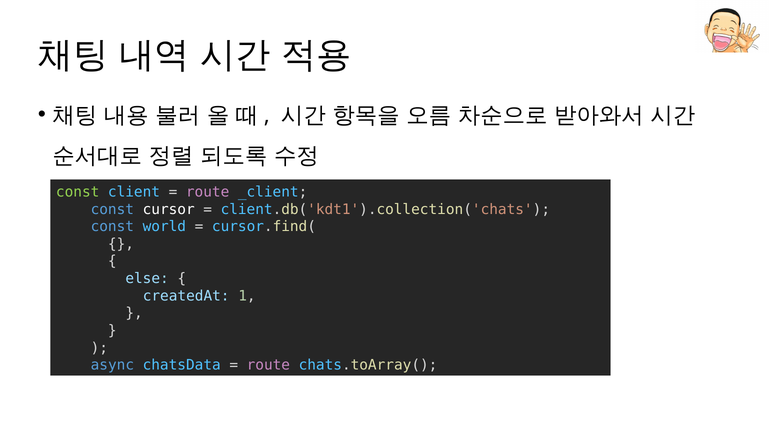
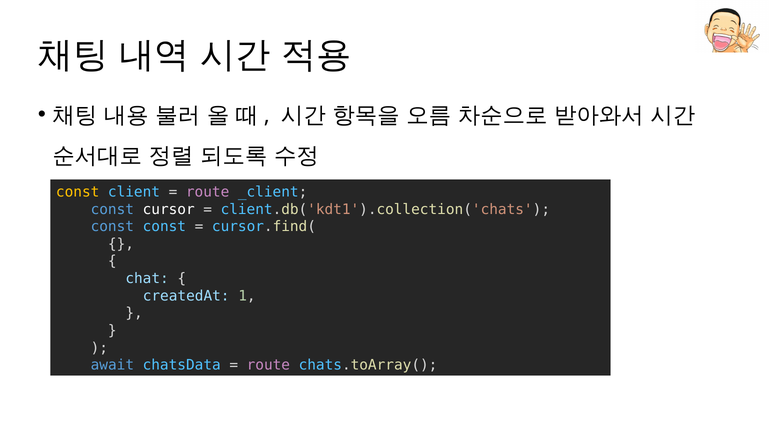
const colour: light green -> yellow (78, 192)
const world: world -> const (164, 226)
else: else -> chat (147, 278)
async: async -> await (112, 365)
